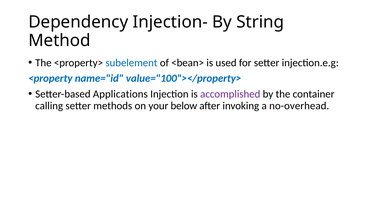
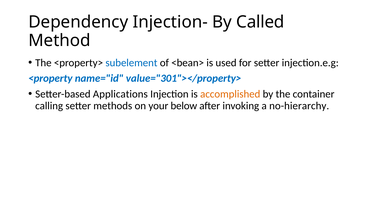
String: String -> Called (260, 22)
value="100"></property>: value="100"></property> -> value="301"></property> (184, 78)
accomplished colour: purple -> orange (230, 94)
no-overhead: no-overhead -> no-hierarchy (299, 106)
